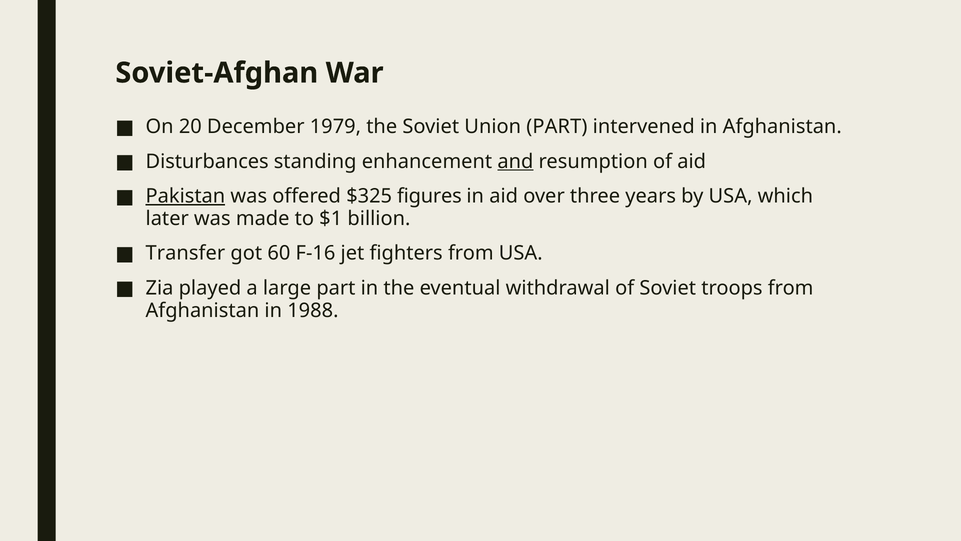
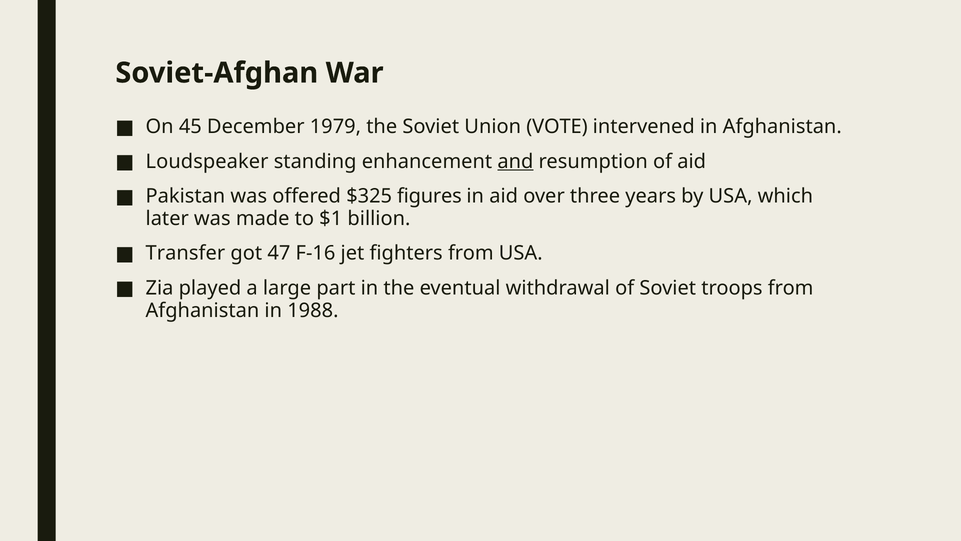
20: 20 -> 45 (190, 127)
Union PART: PART -> VOTE (557, 127)
Disturbances: Disturbances -> Loudspeaker (207, 161)
Pakistan underline: present -> none (185, 196)
60: 60 -> 47 (279, 253)
